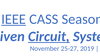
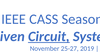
IEEE underline: present -> none (14, 19)
